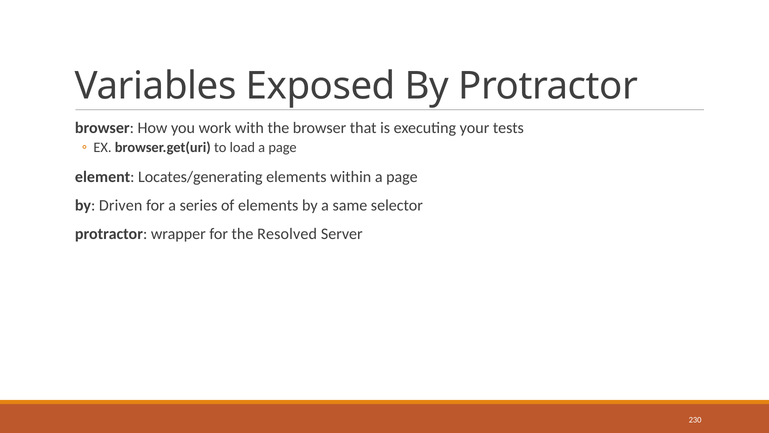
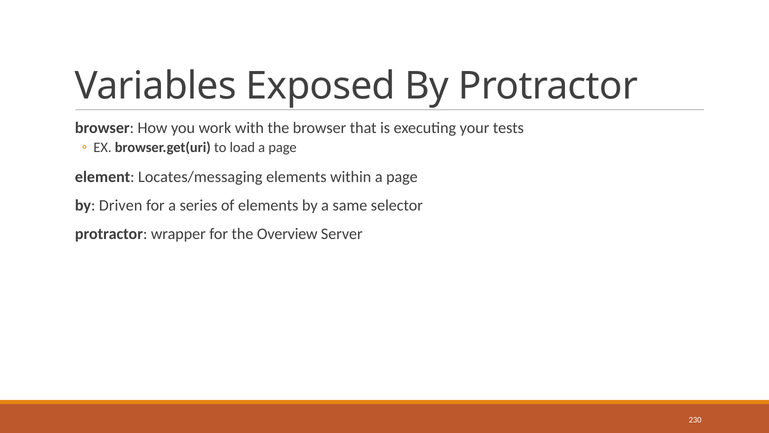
Locates/generating: Locates/generating -> Locates/messaging (200, 177)
Resolved: Resolved -> Overview (287, 234)
